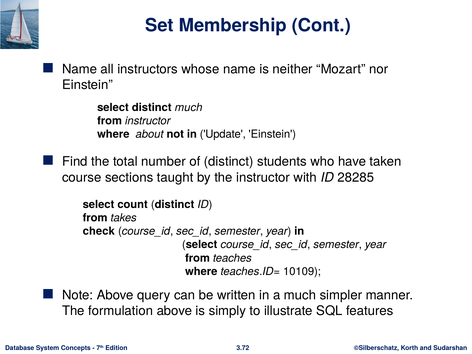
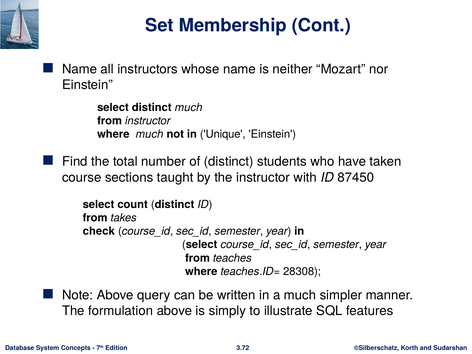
where about: about -> much (150, 134)
Update: Update -> Unique (223, 134)
28285: 28285 -> 87450 (356, 177)
10109: 10109 -> 28308 (302, 271)
